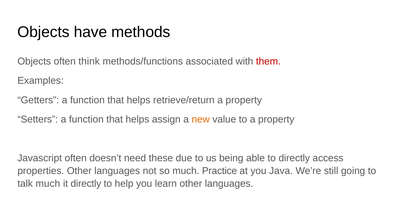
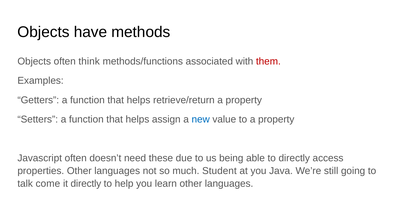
new colour: orange -> blue (201, 119)
Practice: Practice -> Student (219, 171)
talk much: much -> come (48, 183)
